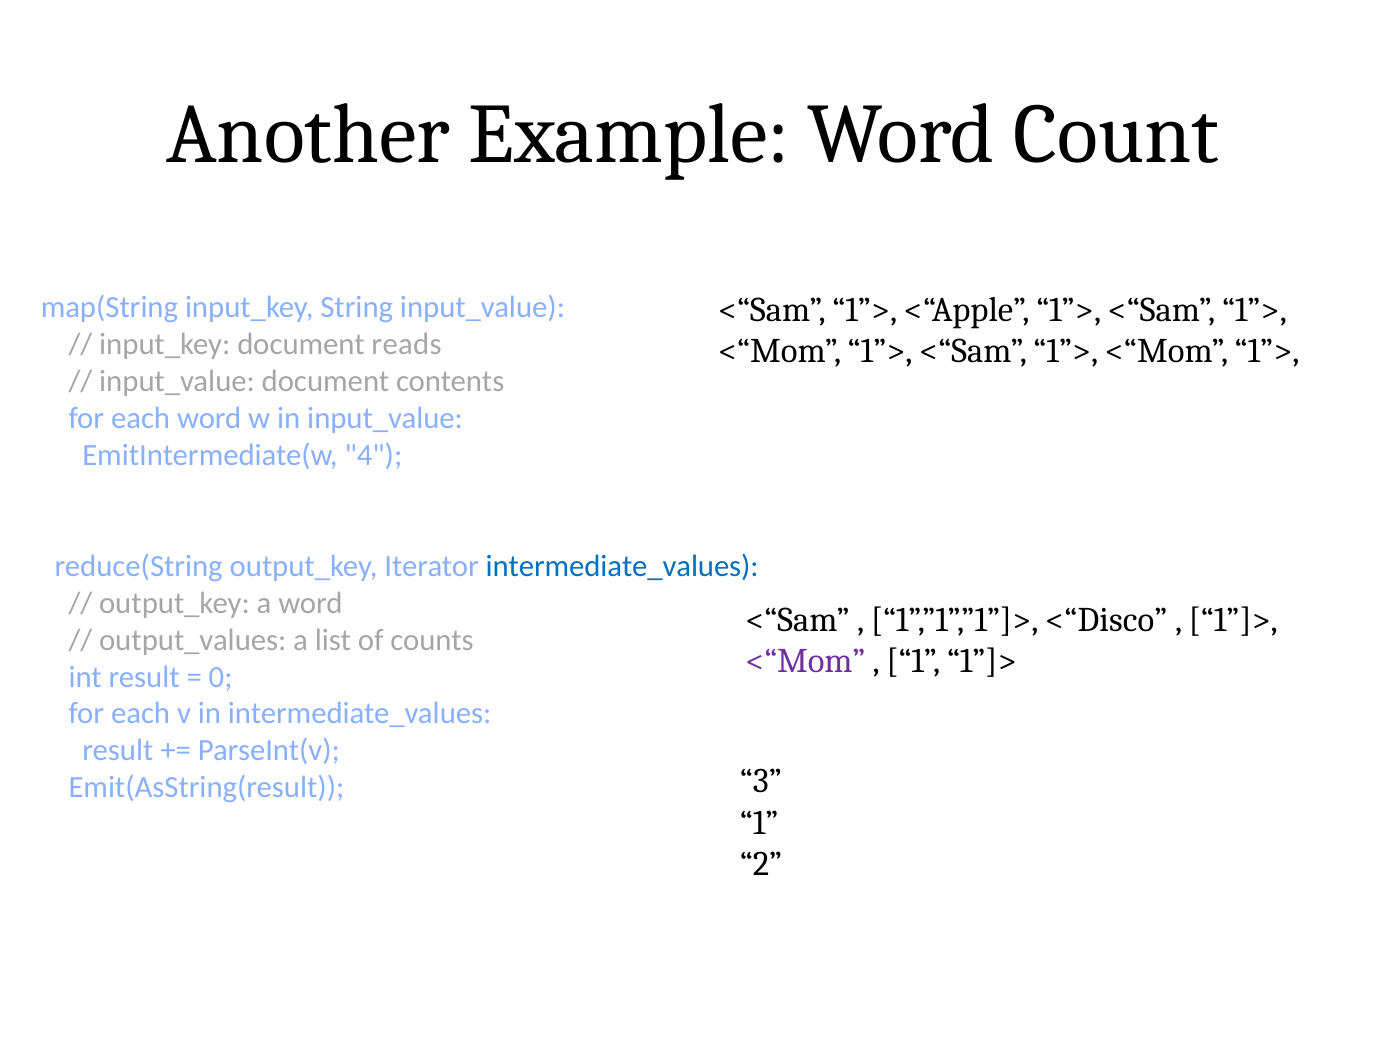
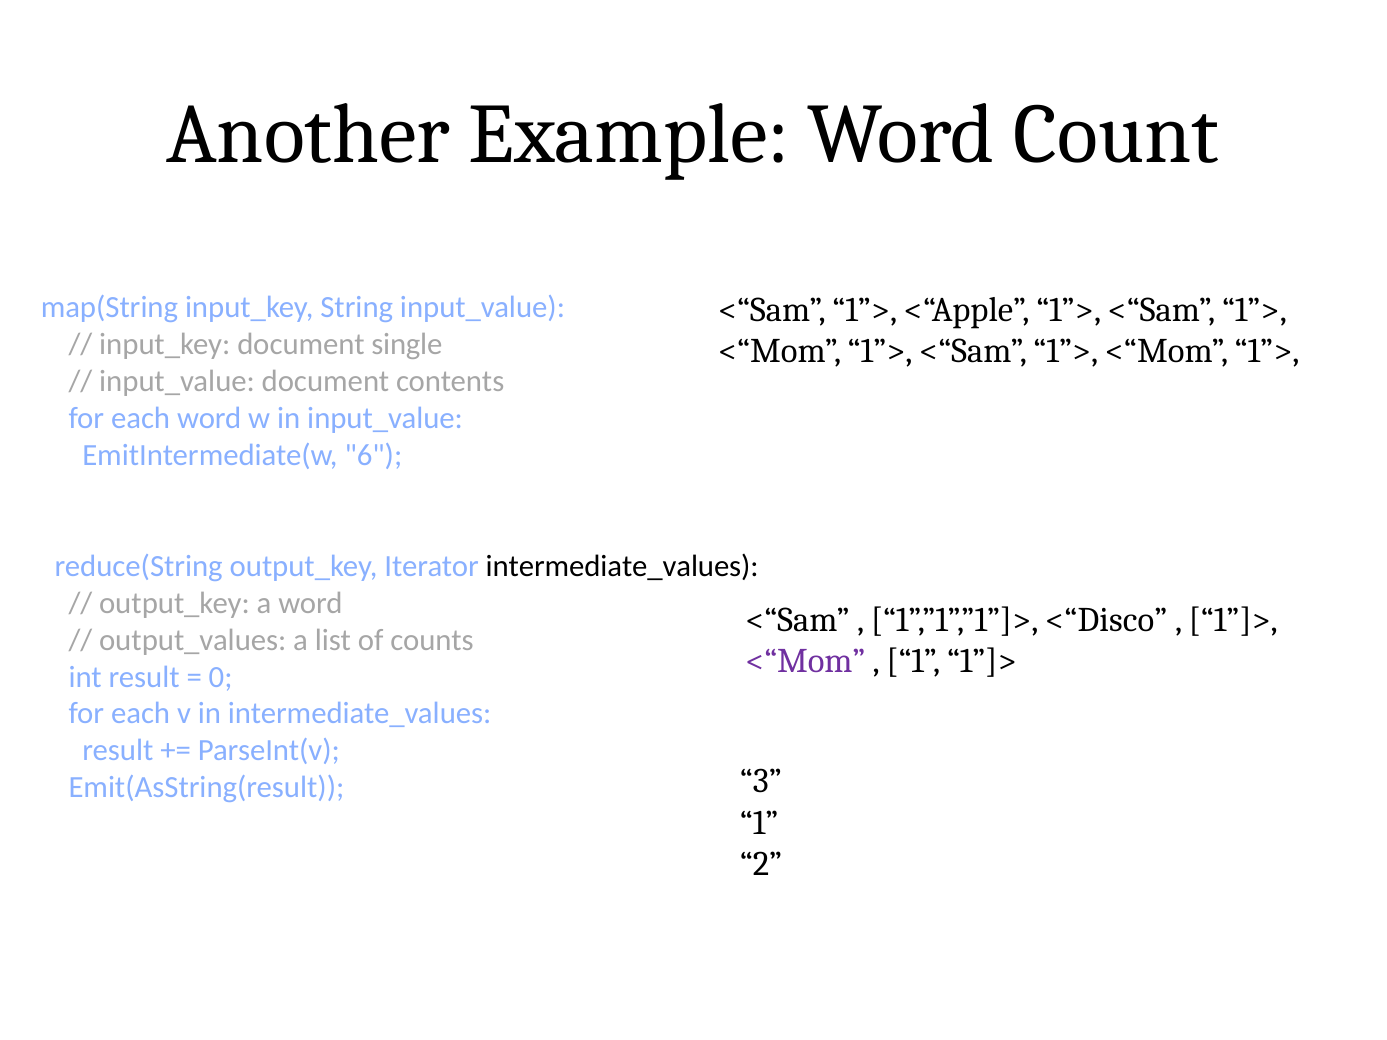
reads: reads -> single (407, 344)
4: 4 -> 6 (373, 455)
intermediate_values colour: blue -> black (622, 566)
